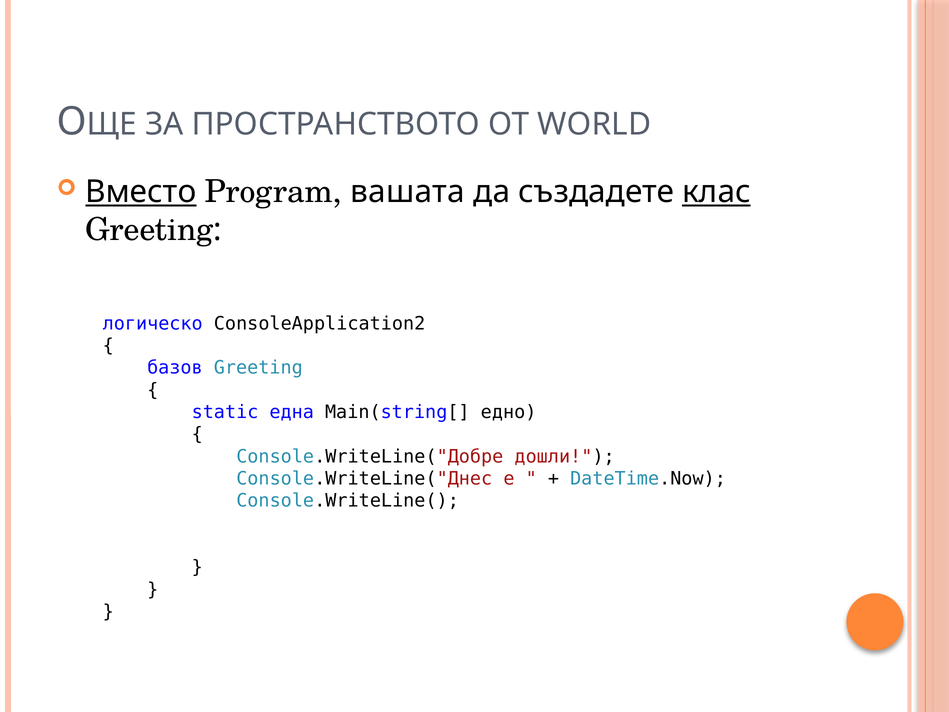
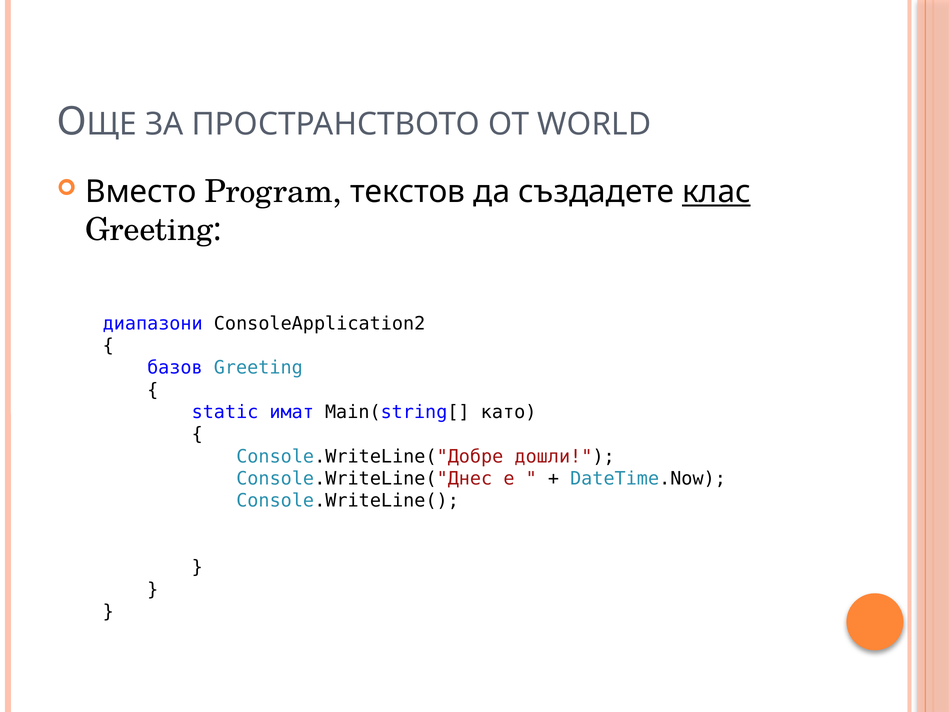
Вместо underline: present -> none (141, 192)
вашата: вашата -> текстов (408, 192)
логическо: логическо -> диапазони (153, 323)
една: една -> имат (292, 412)
едно: едно -> като (509, 412)
